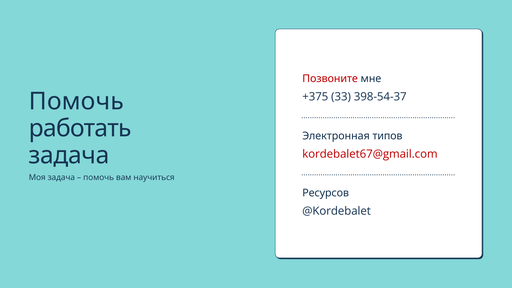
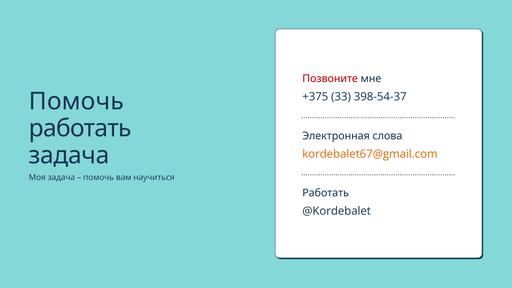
типов: типов -> слова (387, 136)
kordebalet67@gmail.com colour: red -> orange (370, 154)
Ресурсов: Ресурсов -> Работать (326, 193)
